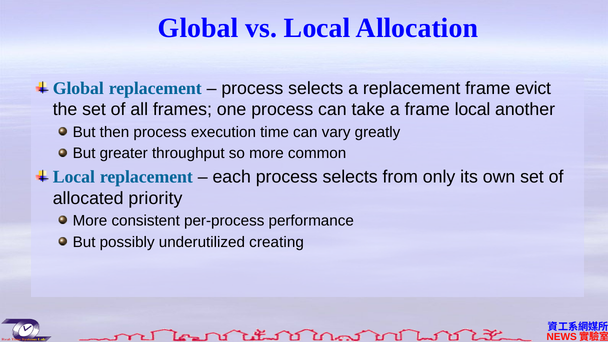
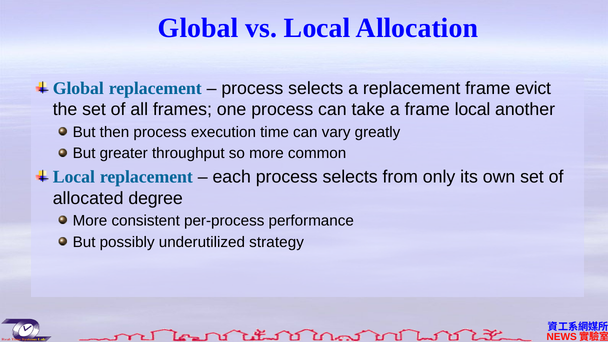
priority: priority -> degree (156, 198)
creating: creating -> strategy (277, 242)
